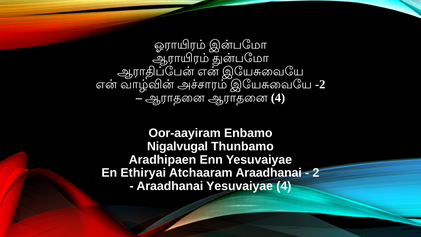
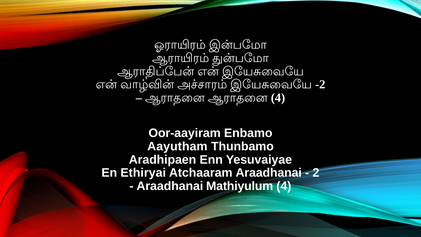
Nigalvugal: Nigalvugal -> Aayutham (177, 146)
Araadhanai Yesuvaiyae: Yesuvaiyae -> Mathiyulum (240, 186)
